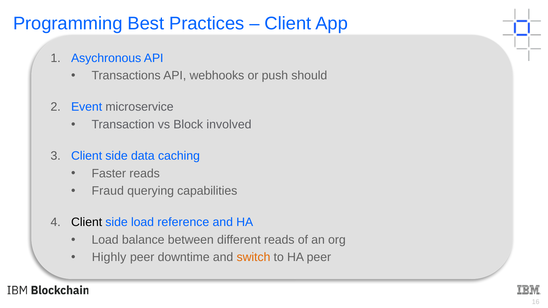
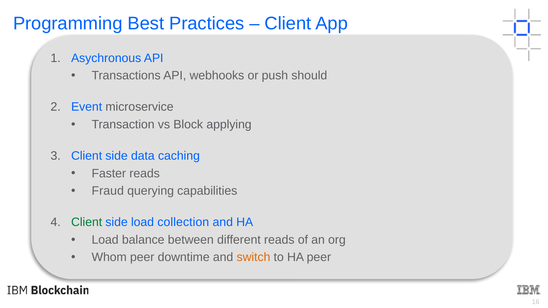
involved: involved -> applying (229, 125)
Client colour: black -> green (87, 222)
reference: reference -> collection (183, 222)
Highly: Highly -> Whom (109, 257)
